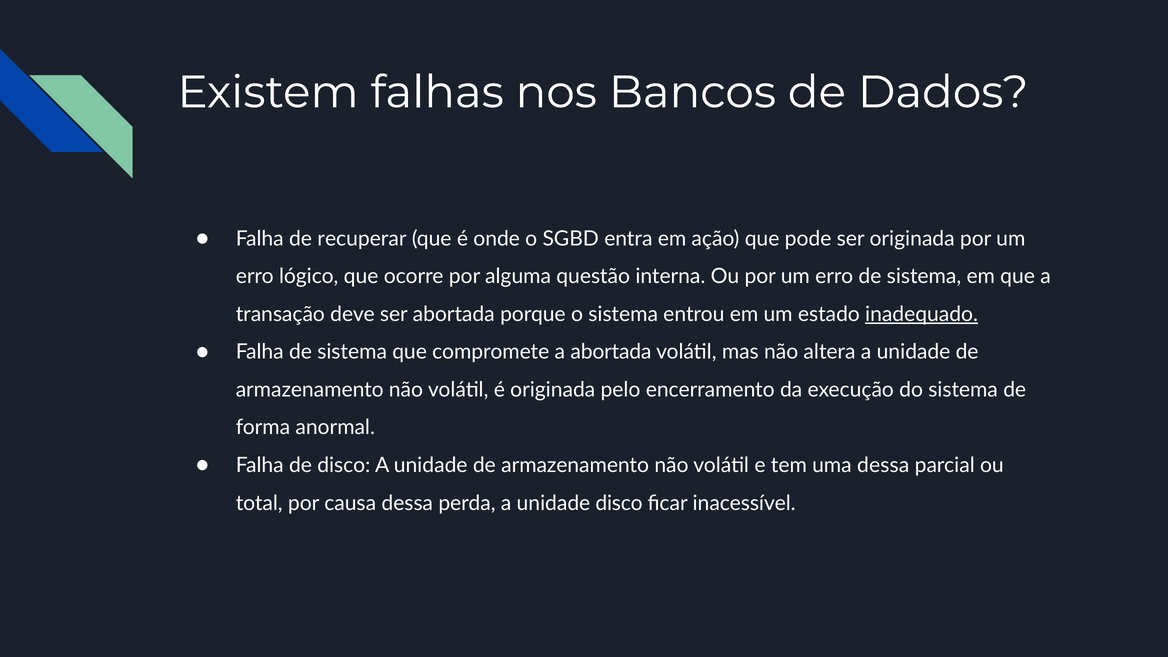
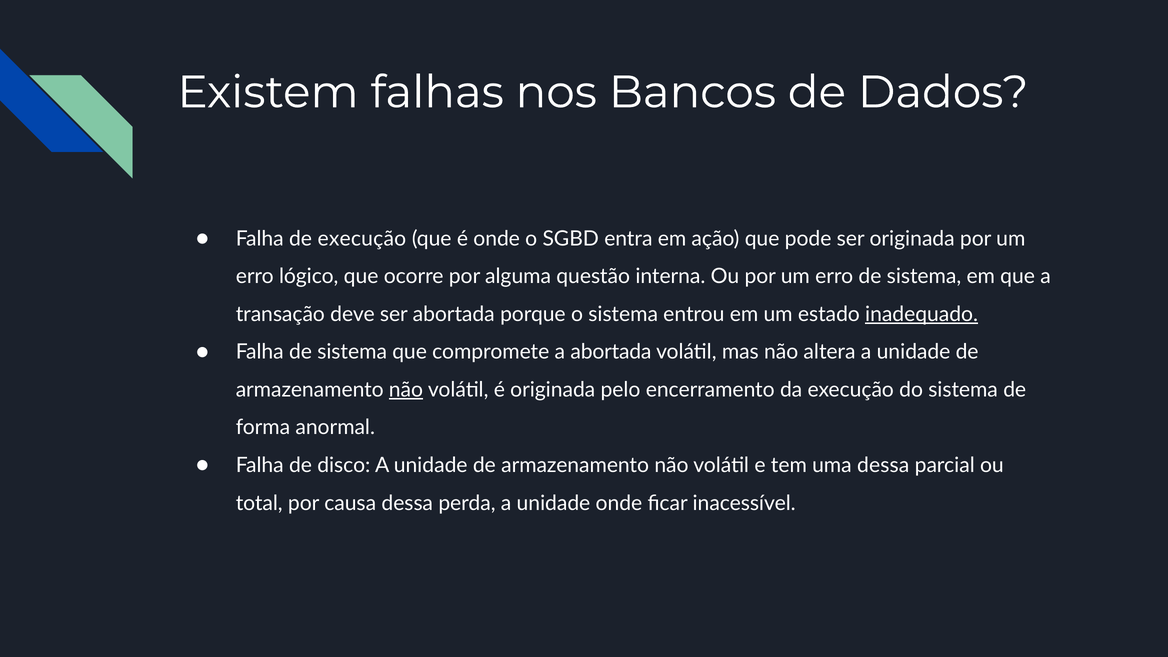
de recuperar: recuperar -> execução (362, 239)
não underline: none -> present (406, 390)
unidade disco: disco -> onde (619, 503)
